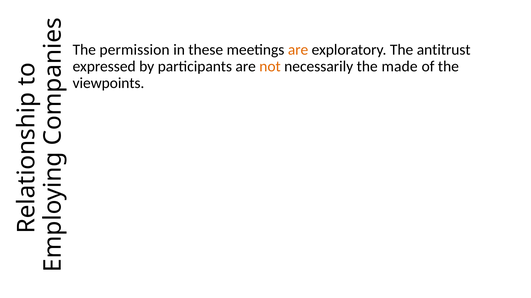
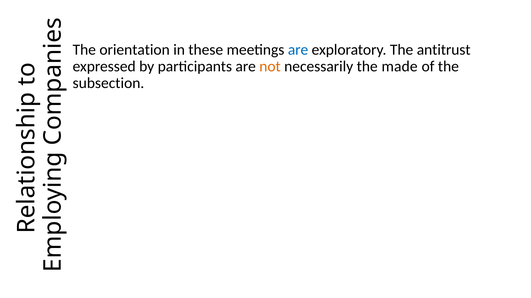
permission: permission -> orientation (135, 50)
are colour: orange -> blue (298, 50)
viewpoints: viewpoints -> subsection (108, 83)
